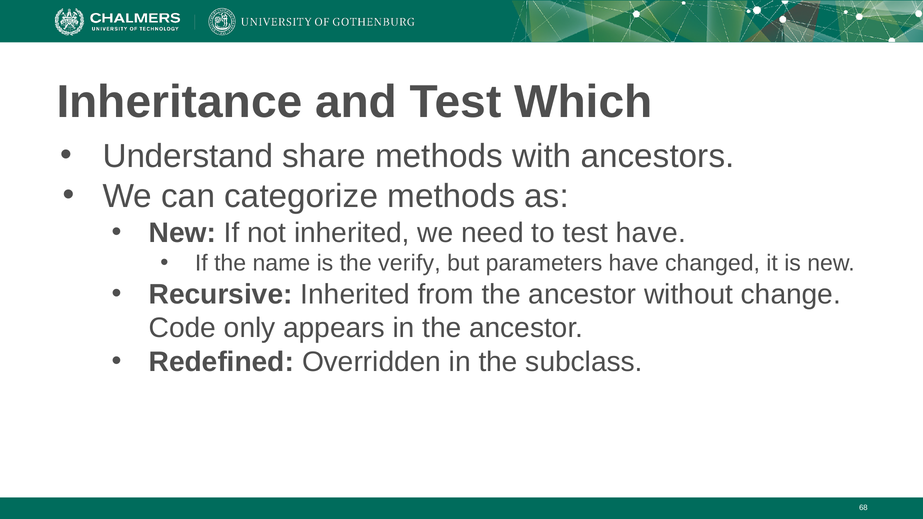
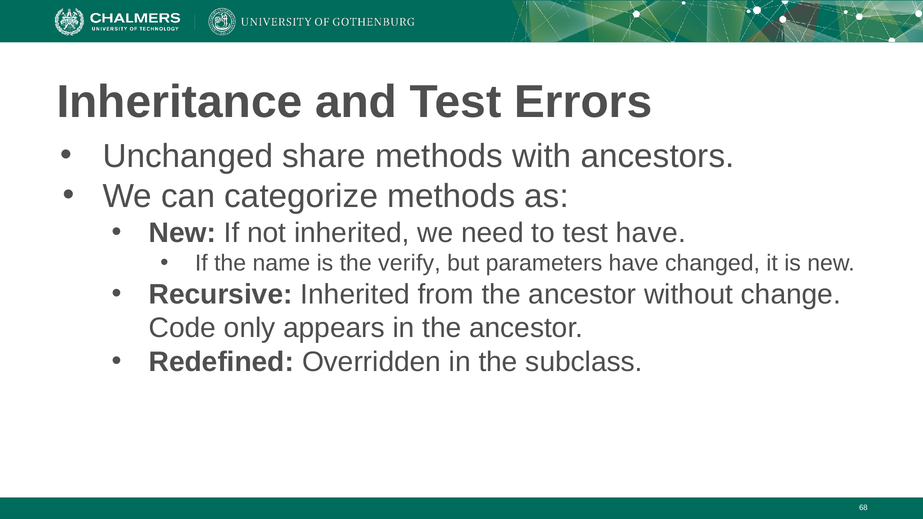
Which: Which -> Errors (583, 102)
Understand: Understand -> Unchanged (188, 156)
